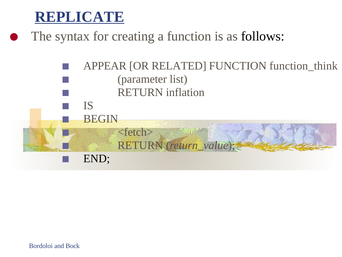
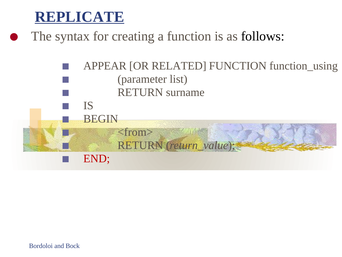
function_think: function_think -> function_using (304, 66)
inflation: inflation -> surname (185, 92)
<fetch>: <fetch> -> <from> (135, 132)
END colour: black -> red (97, 158)
